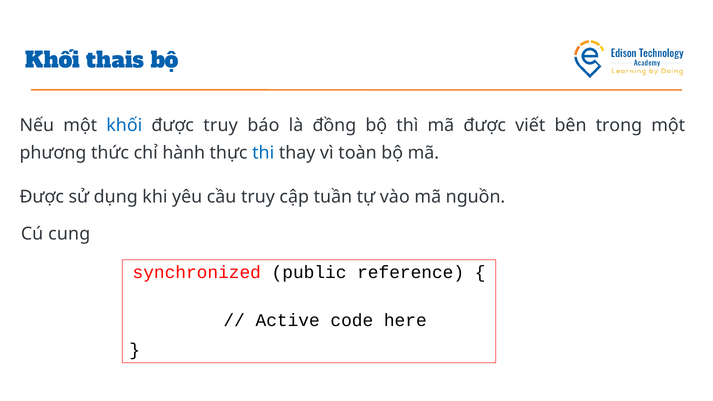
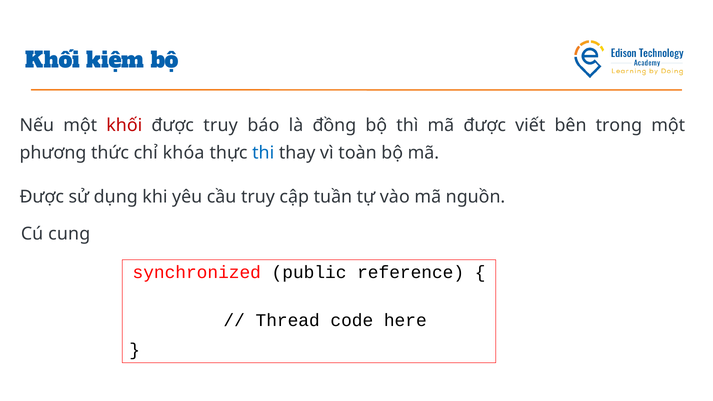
thais: thais -> kiệm (115, 61)
khối colour: blue -> red (124, 125)
hành: hành -> khóa (184, 153)
Active: Active -> Thread (288, 320)
